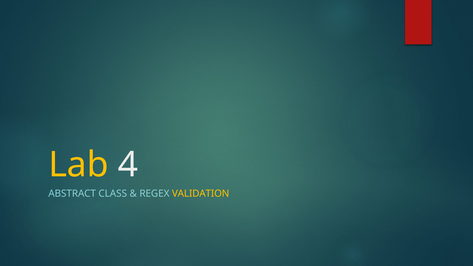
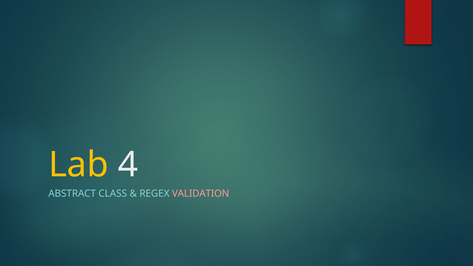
VALIDATION colour: yellow -> pink (201, 194)
